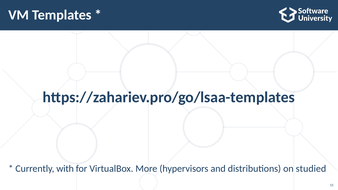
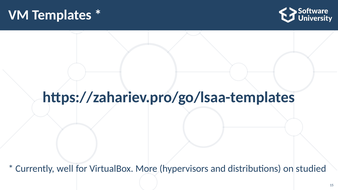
with: with -> well (65, 169)
